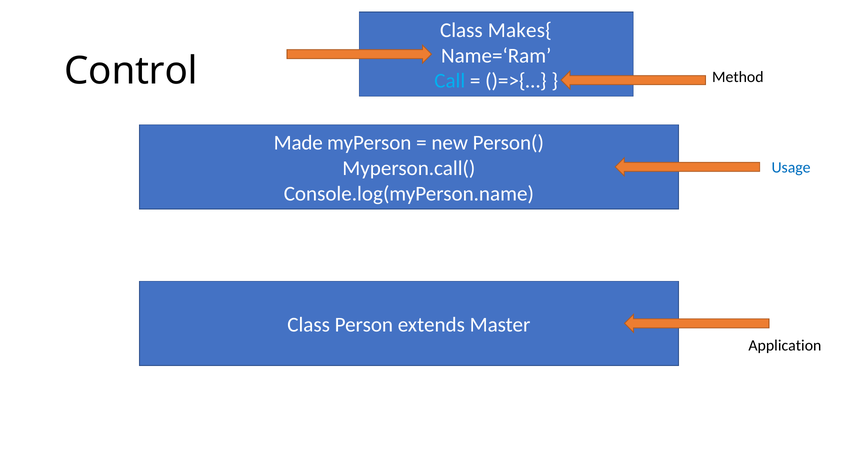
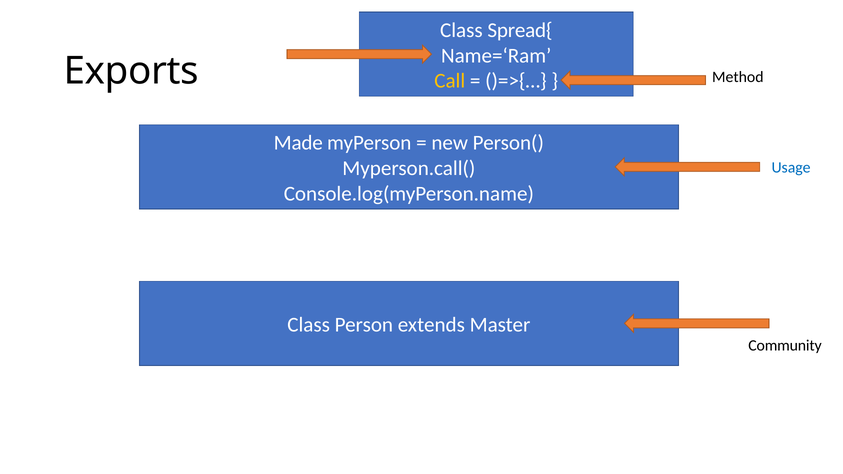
Makes{: Makes{ -> Spread{ (520, 30)
Control: Control -> Exports (131, 71)
Call colour: light blue -> yellow (450, 81)
Application: Application -> Community (785, 346)
